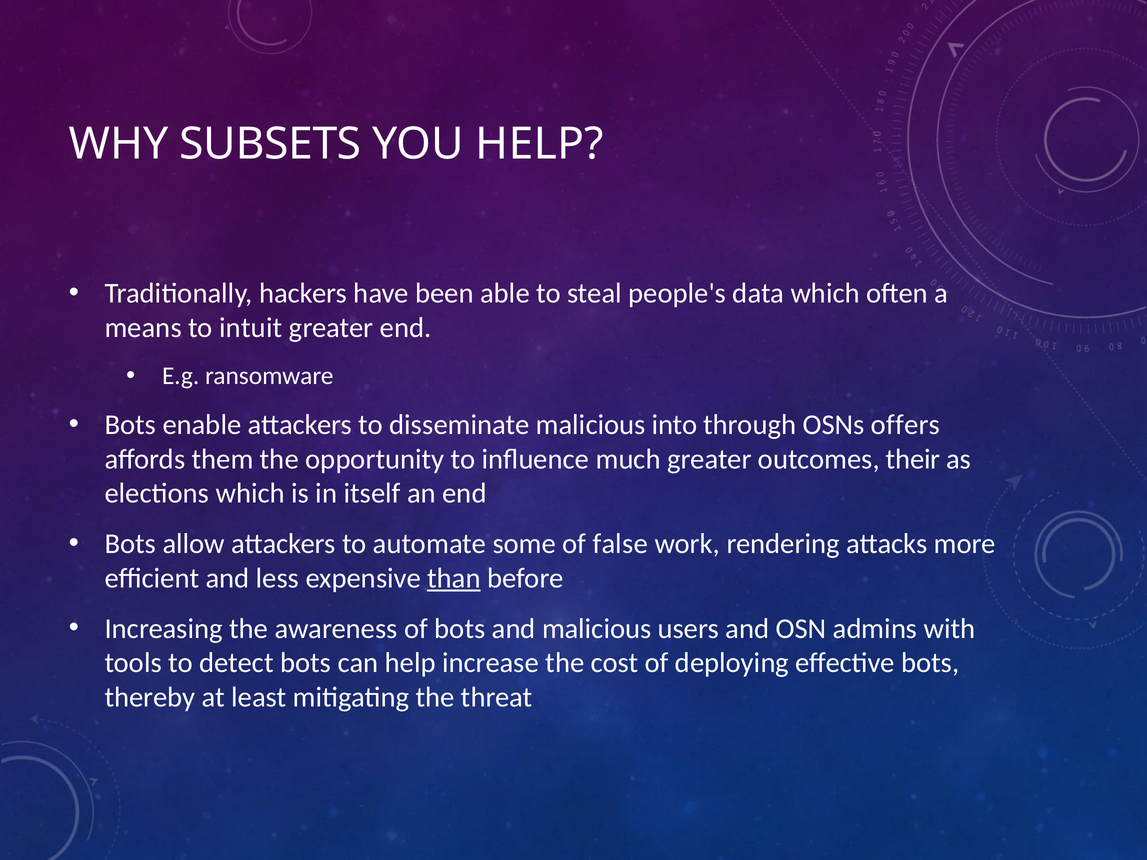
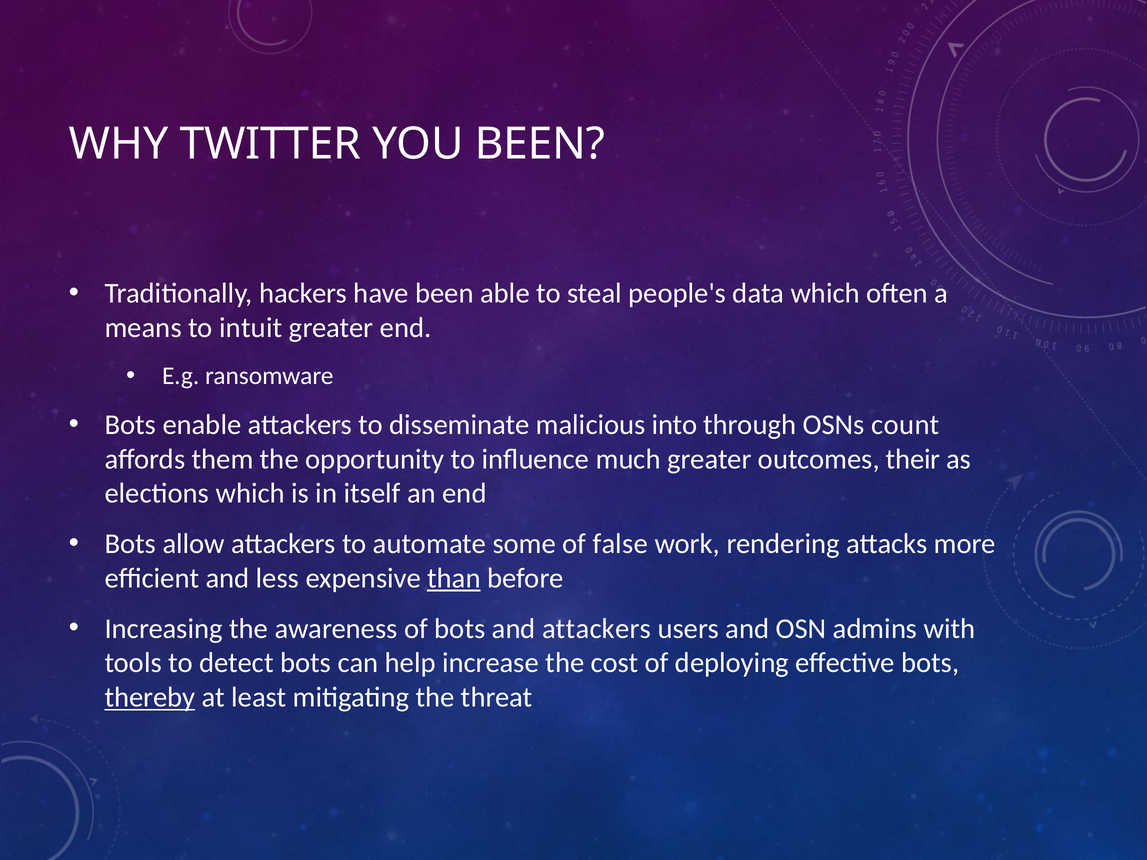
SUBSETS: SUBSETS -> TWITTER (270, 144)
YOU HELP: HELP -> BEEN (540, 144)
offers: offers -> count (905, 425)
and malicious: malicious -> attackers (596, 629)
thereby underline: none -> present (150, 698)
